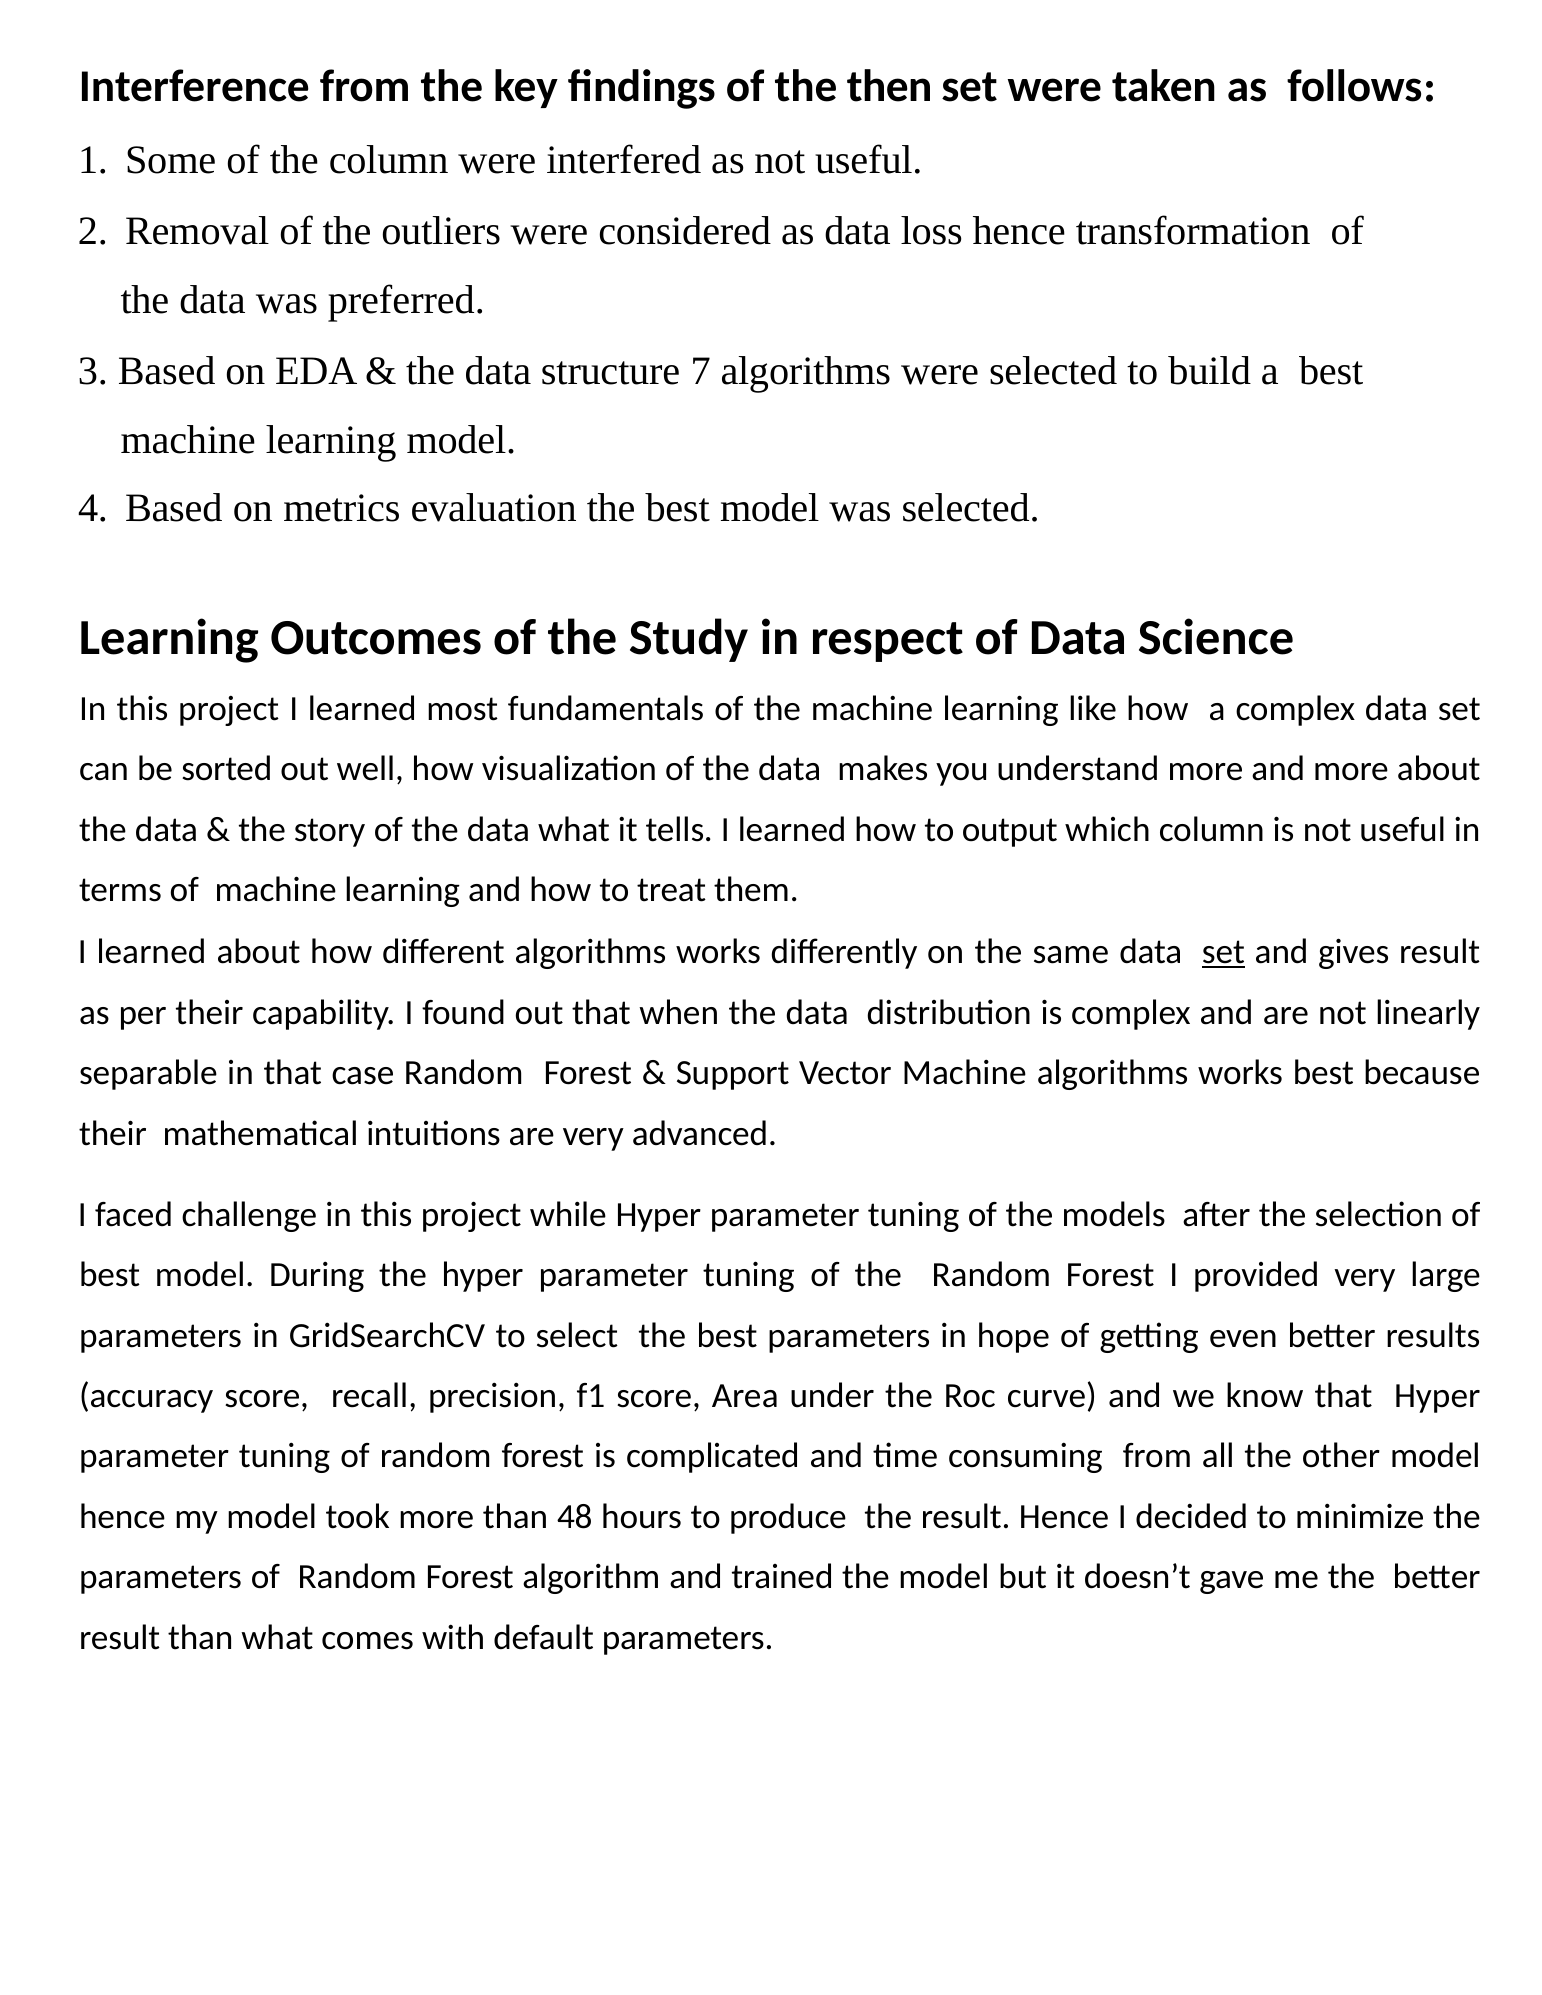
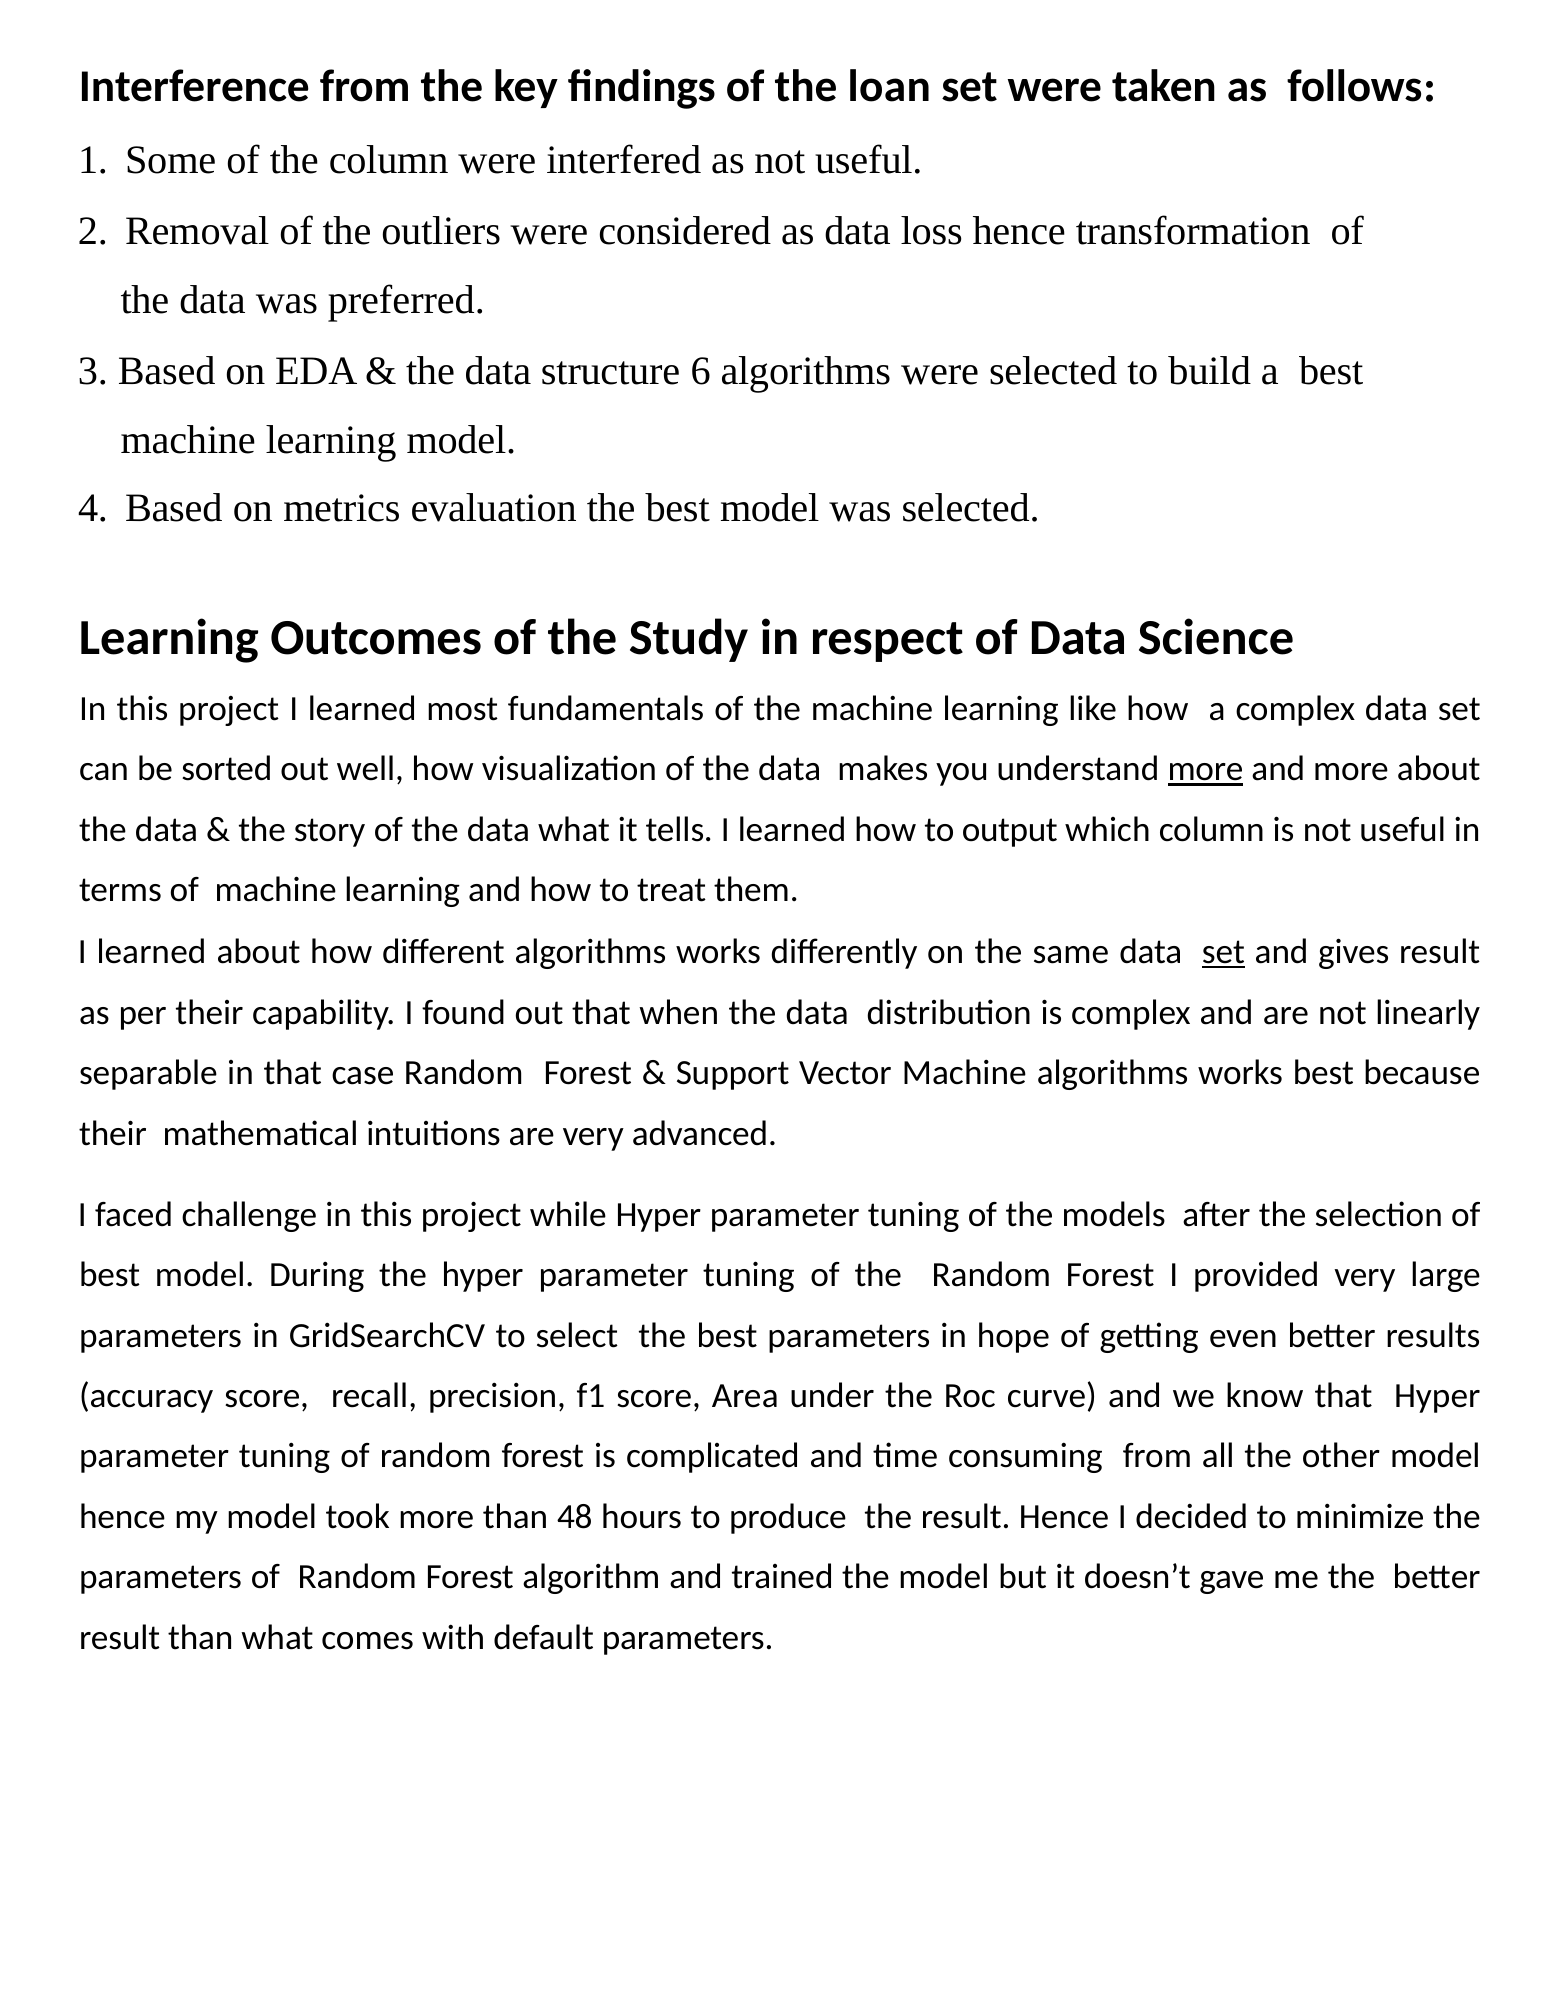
then: then -> loan (889, 86)
7: 7 -> 6 (701, 371)
more underline: none -> present (1206, 769)
